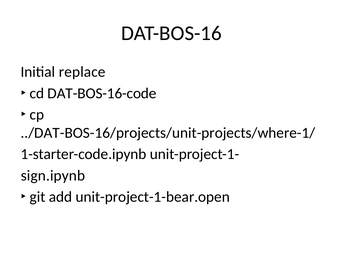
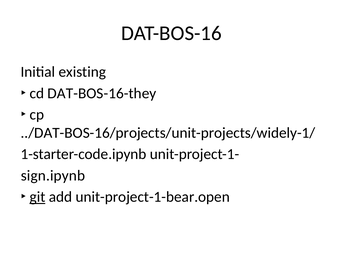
replace: replace -> existing (82, 72)
DAT-BOS-16-code: DAT-BOS-16-code -> DAT-BOS-16-they (102, 93)
../DAT-BOS-16/projects/unit-projects/where-1/: ../DAT-BOS-16/projects/unit-projects/where-1/ -> ../DAT-BOS-16/projects/unit-projects/widely-1/ (168, 133)
git underline: none -> present (37, 197)
